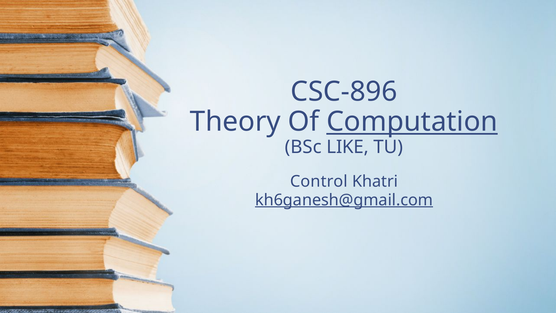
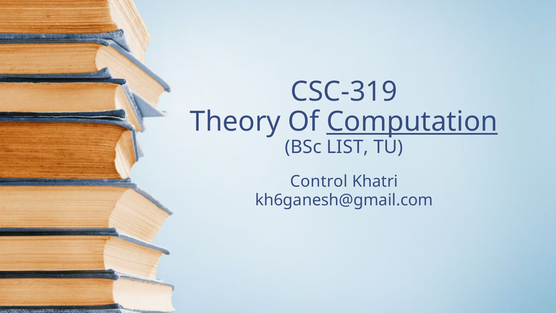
CSC-896: CSC-896 -> CSC-319 (344, 92)
LIKE: LIKE -> LIST (347, 147)
kh6ganesh@gmail.com underline: present -> none (344, 200)
